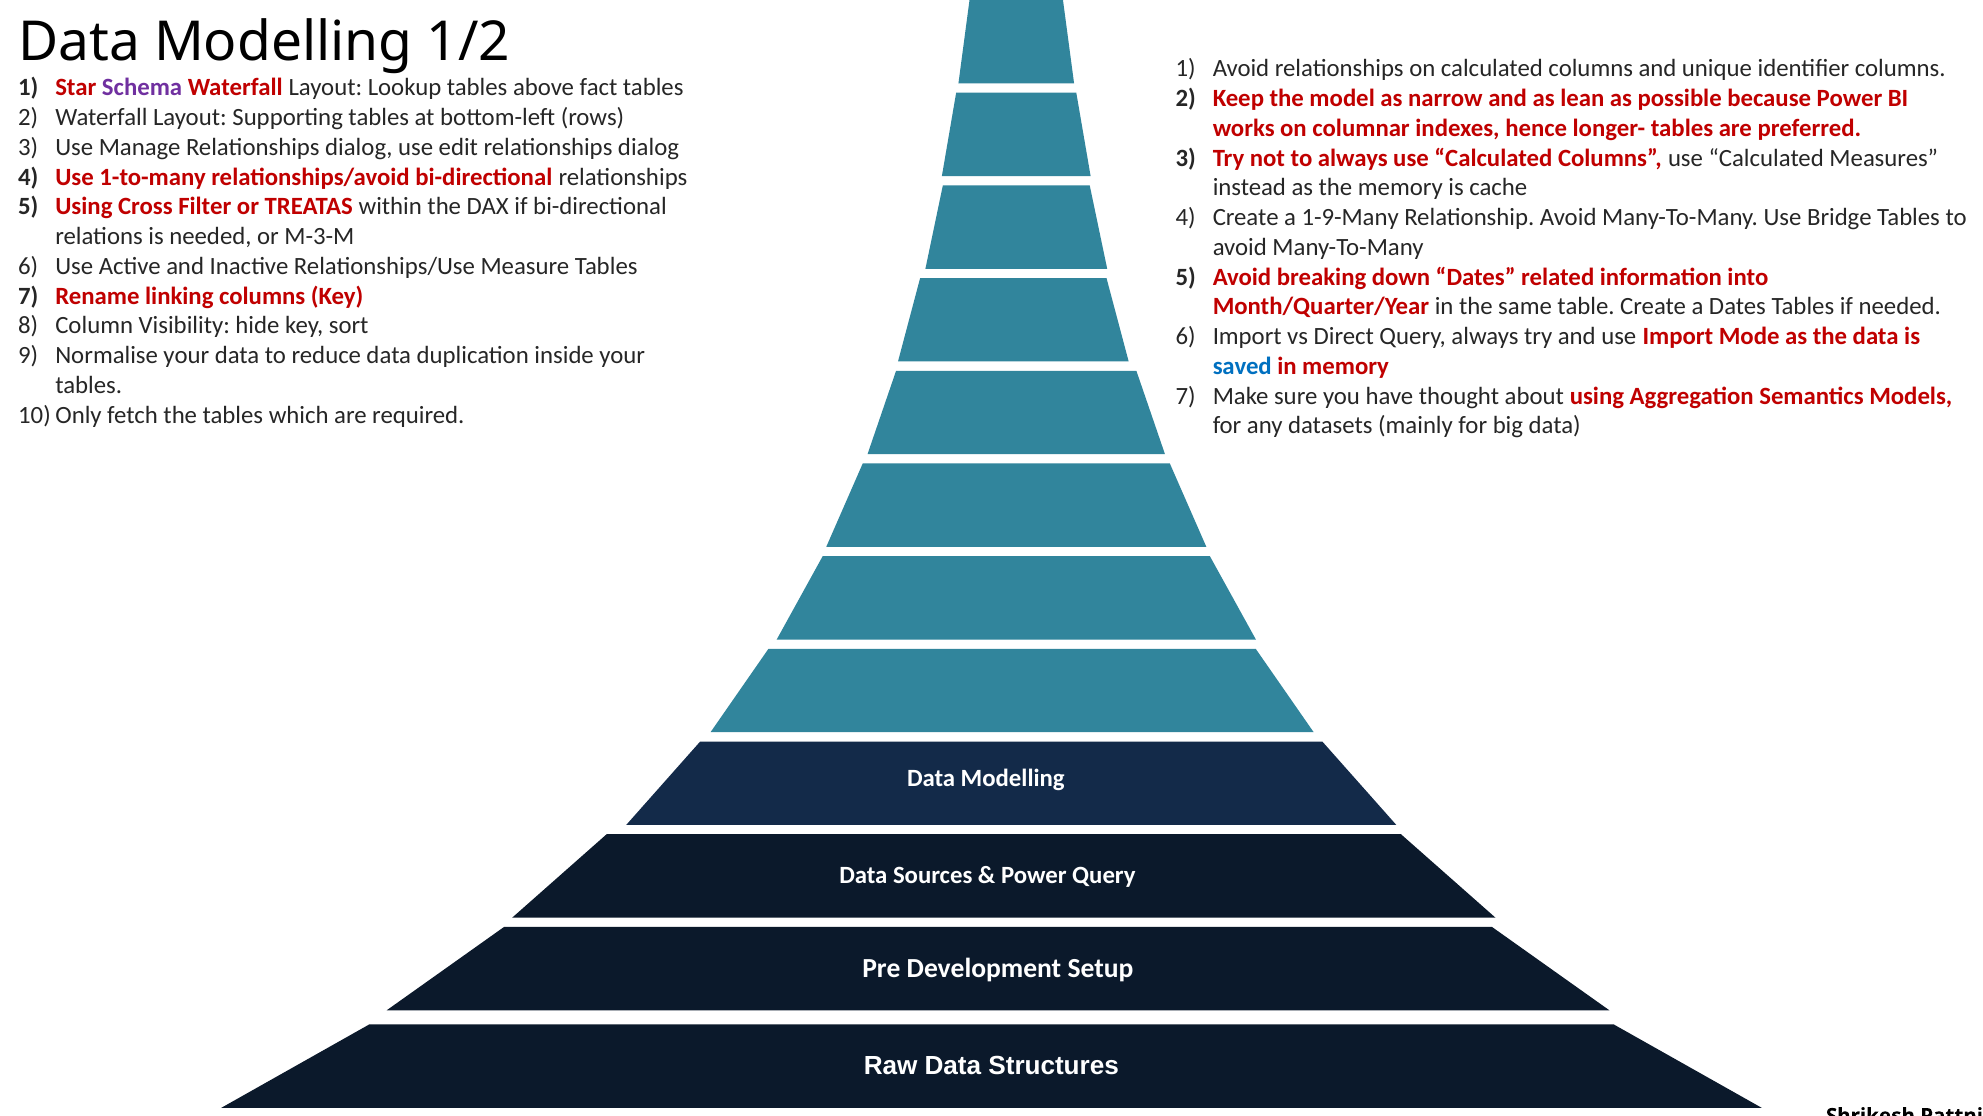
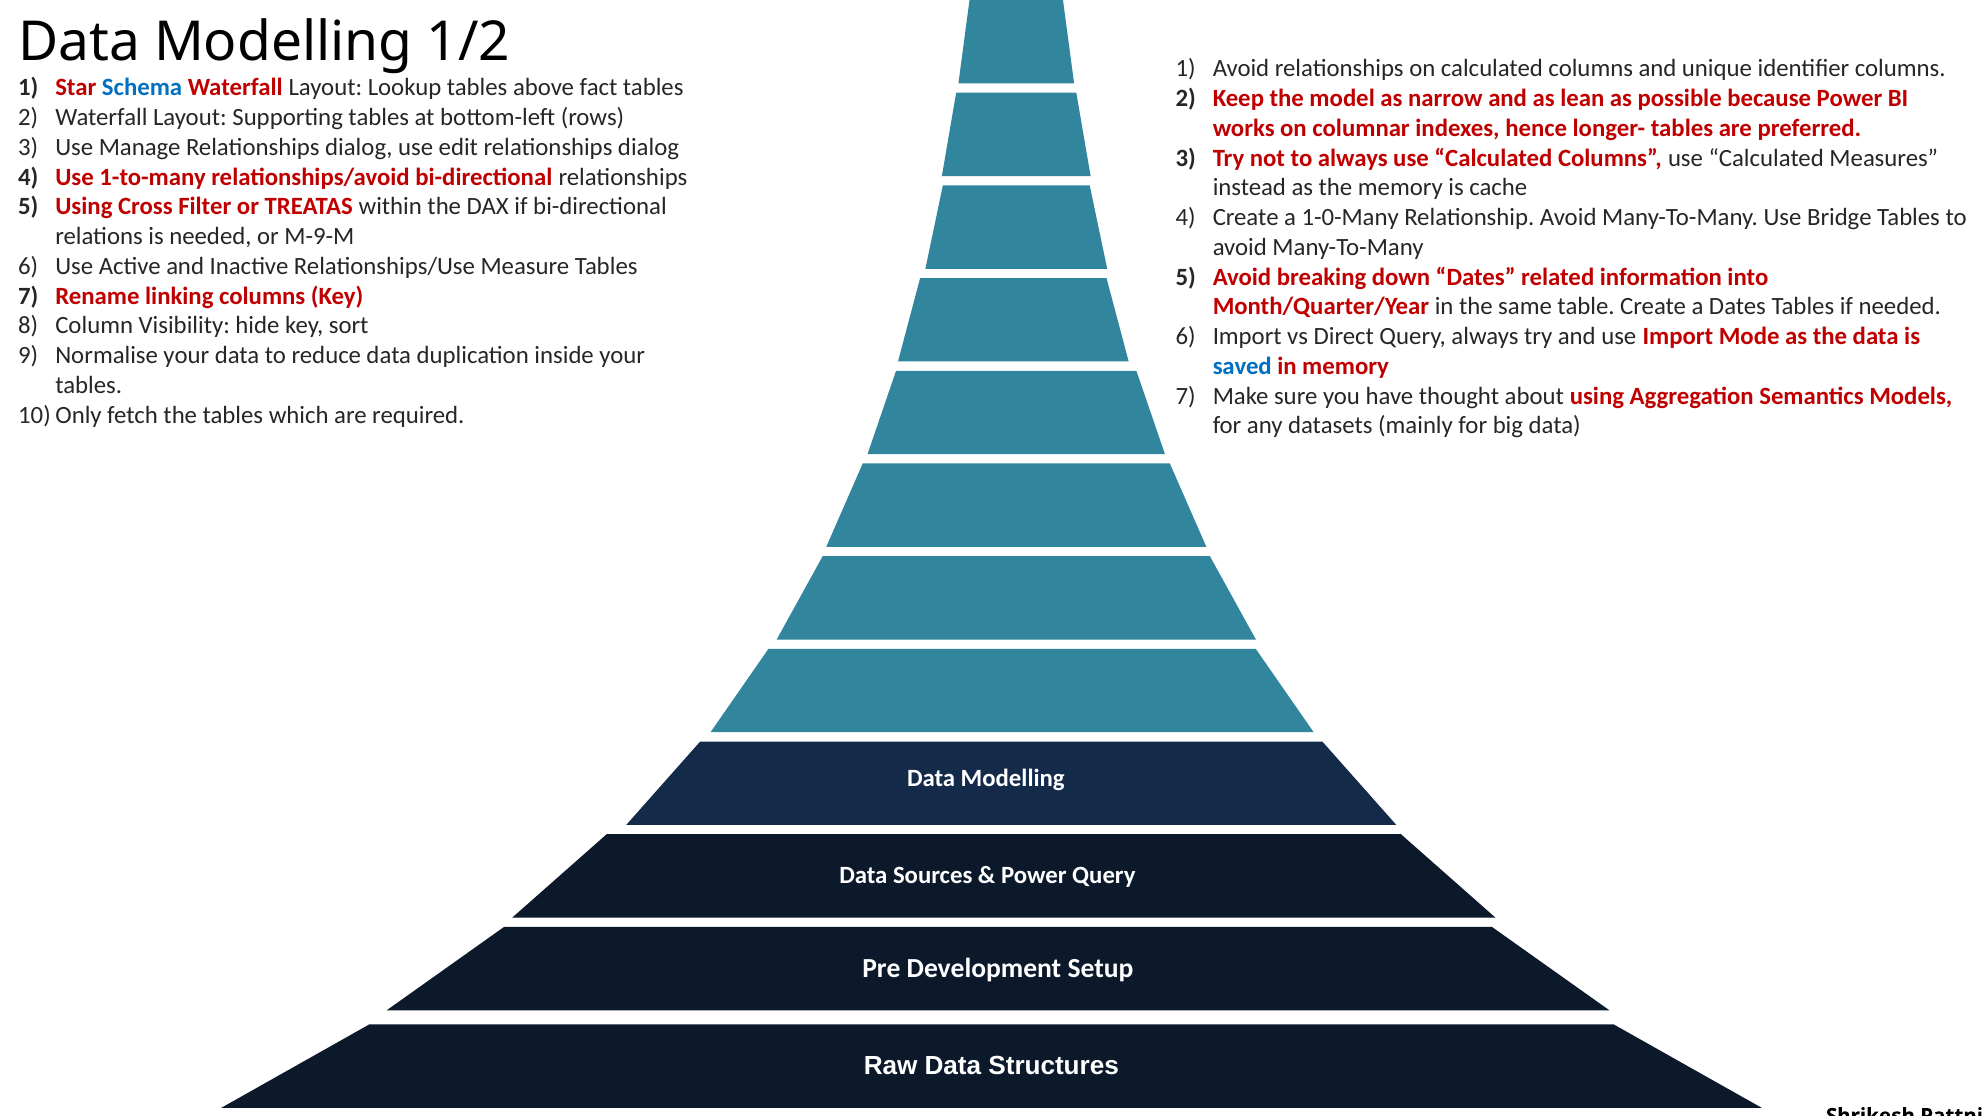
Schema colour: purple -> blue (142, 88)
1-9-Many: 1-9-Many -> 1-0-Many (1350, 217)
M-3-M: M-3-M -> M-9-M (319, 236)
